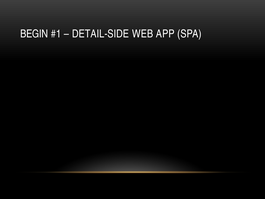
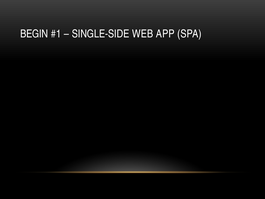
DETAIL-SIDE: DETAIL-SIDE -> SINGLE-SIDE (101, 34)
